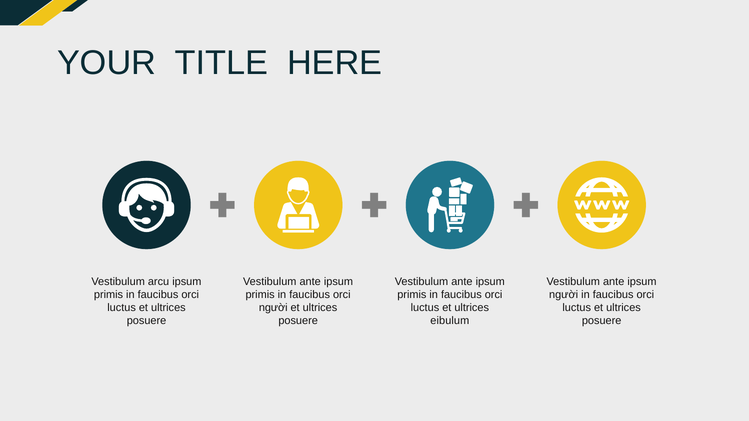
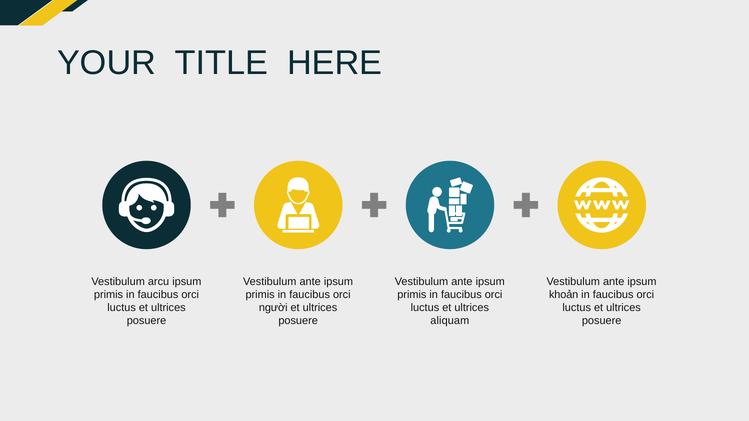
người: người -> khoản (564, 295)
eibulum: eibulum -> aliquam (450, 321)
